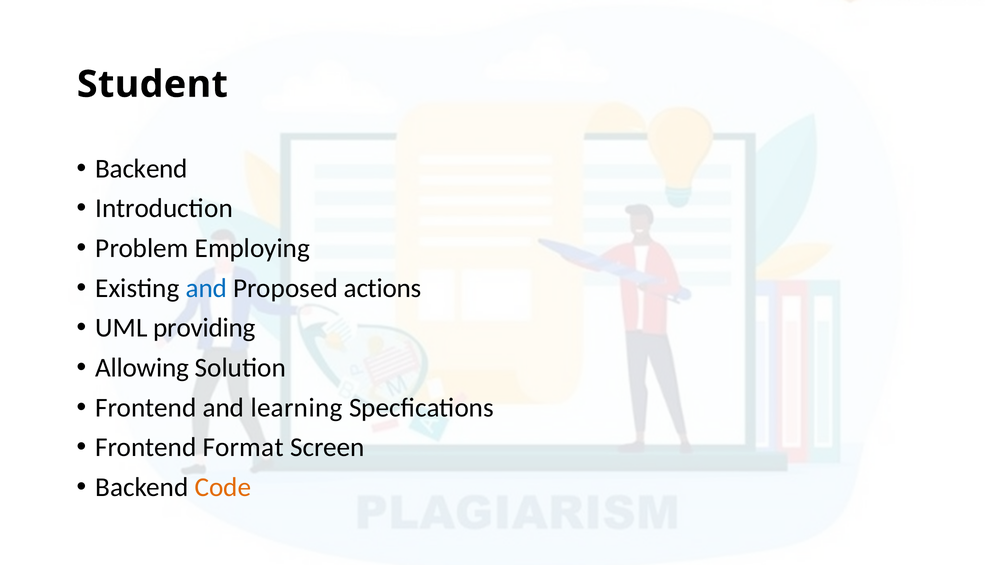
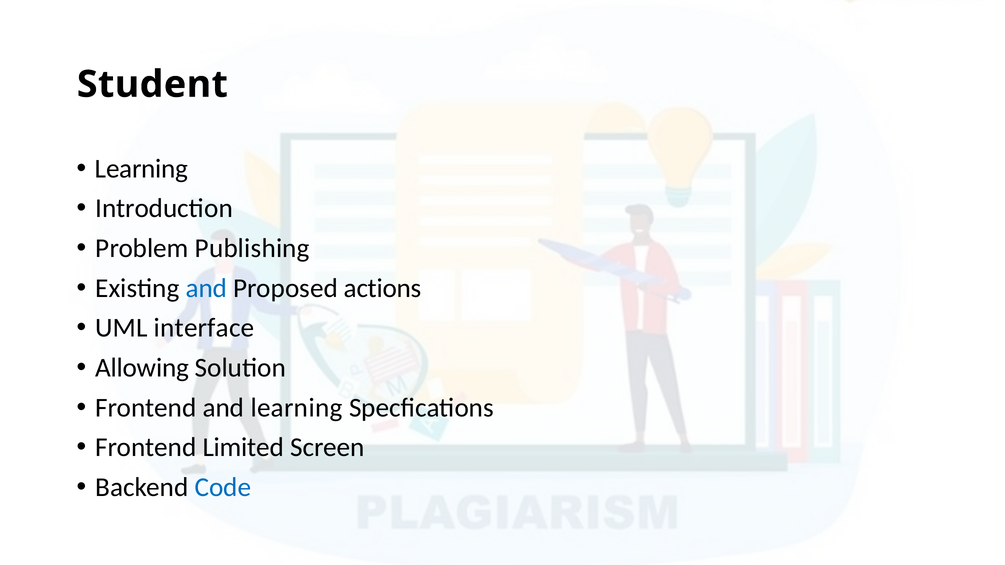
Backend: Backend -> Learning (142, 169)
Employing: Employing -> Publishing (252, 248)
providing: providing -> interface (204, 328)
Format: Format -> Limited (243, 448)
Code colour: orange -> blue (223, 488)
